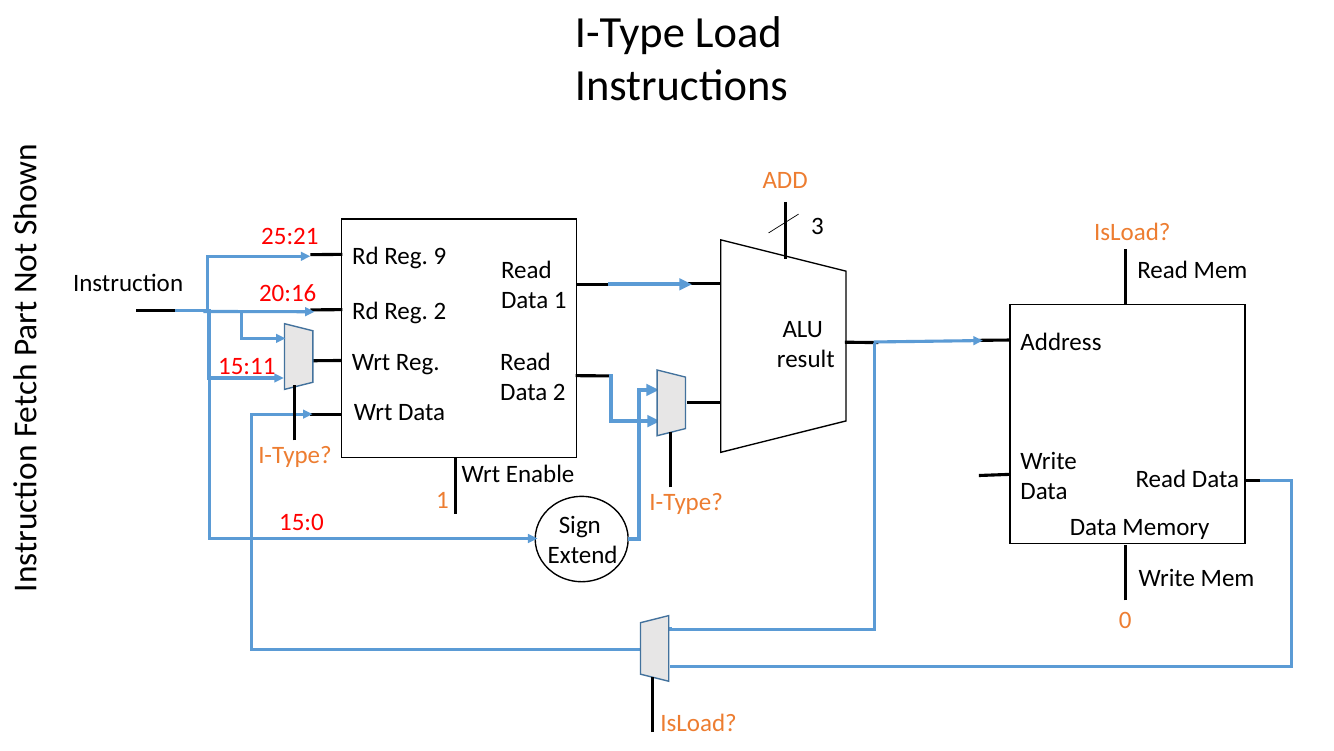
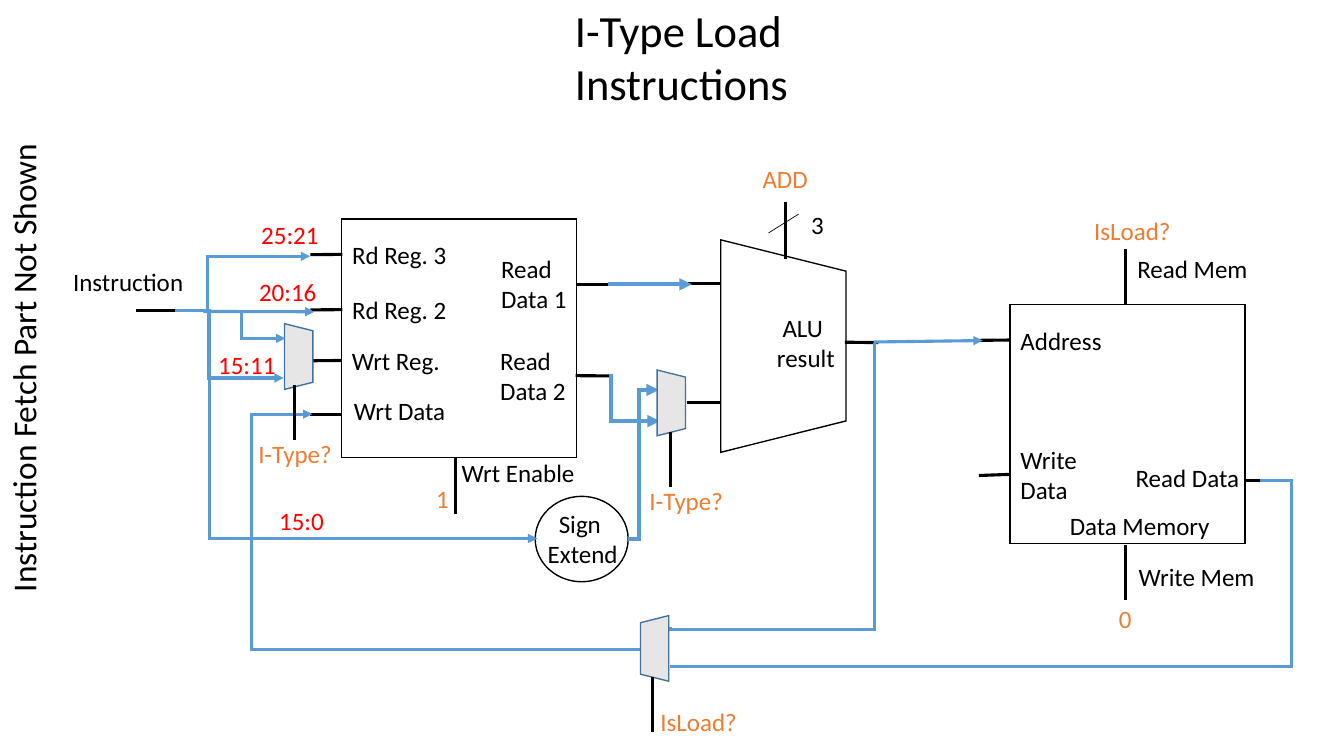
Reg 9: 9 -> 3 (440, 256)
